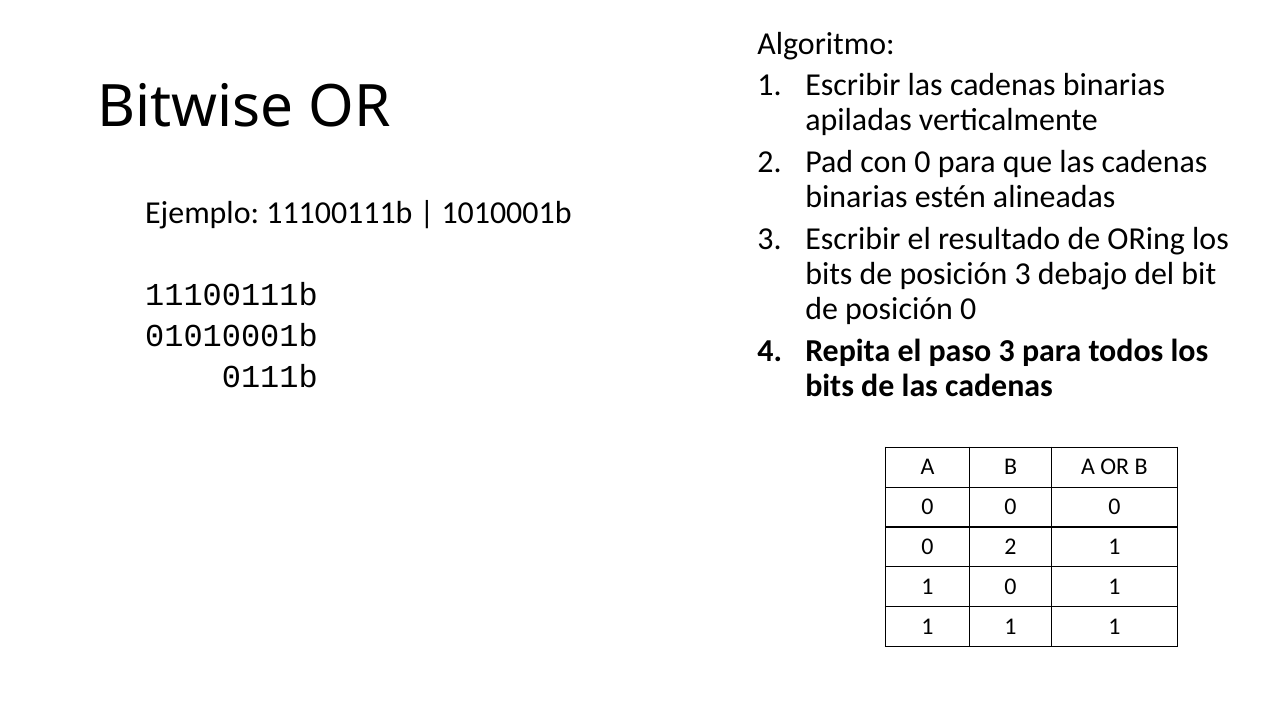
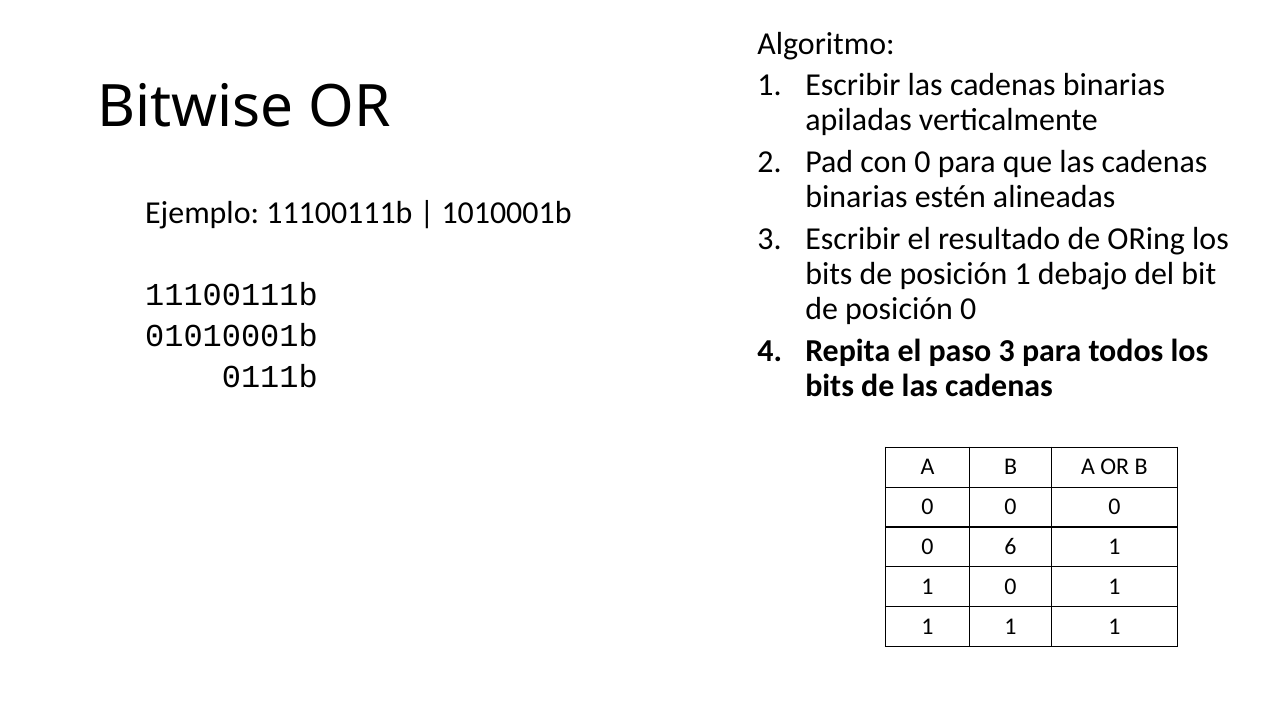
posición 3: 3 -> 1 (1023, 274)
0 2: 2 -> 6 (1011, 547)
